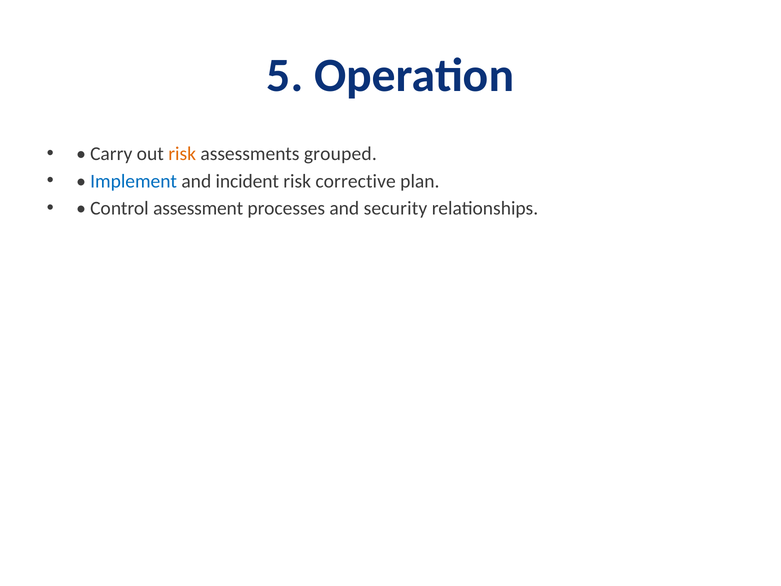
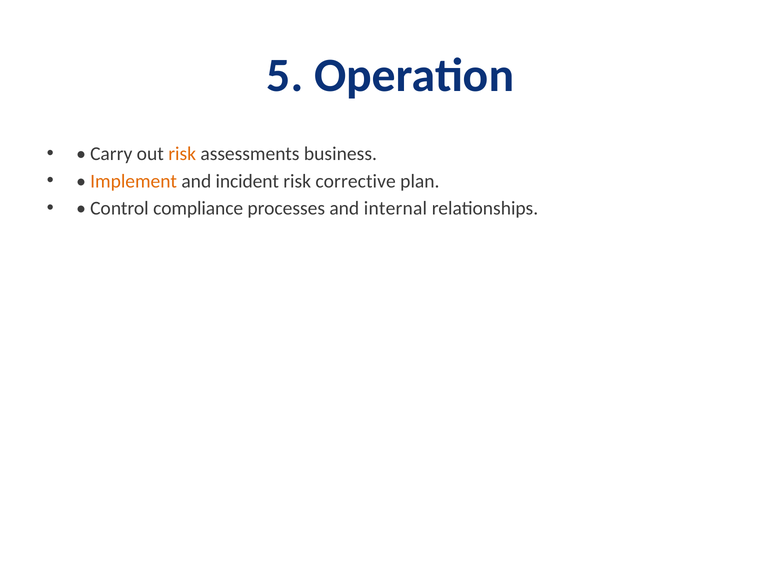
grouped: grouped -> business (340, 154)
Implement colour: blue -> orange (134, 181)
assessment: assessment -> compliance (198, 208)
security: security -> internal (395, 208)
